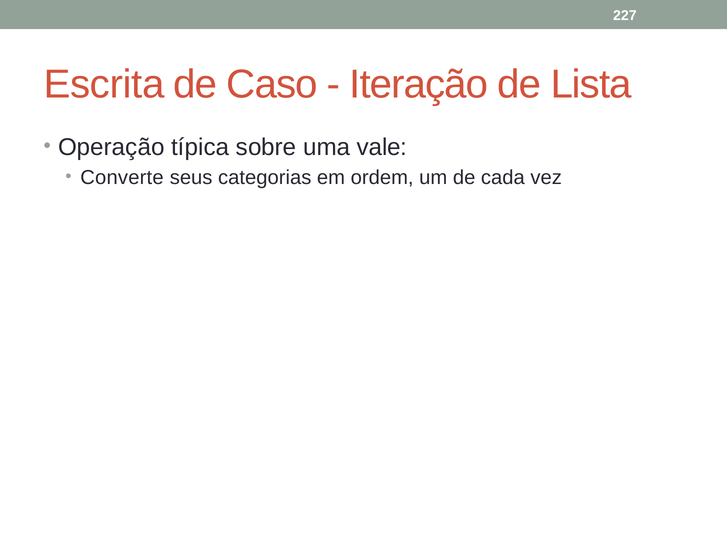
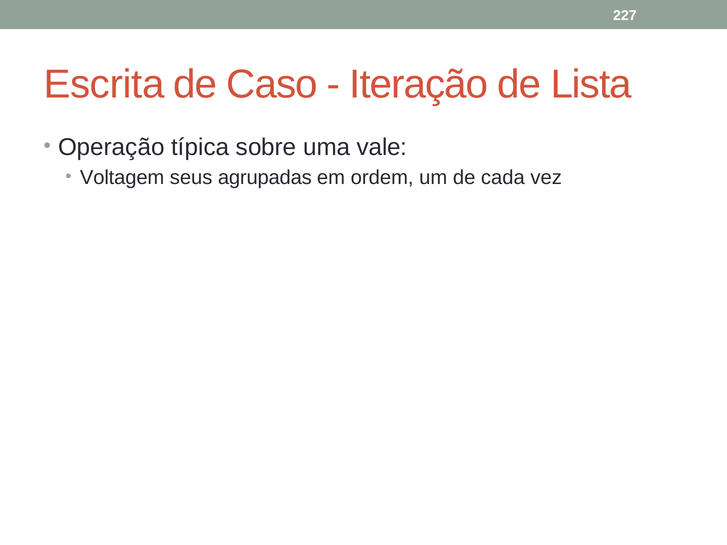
Converte: Converte -> Voltagem (122, 178)
categorias: categorias -> agrupadas (265, 178)
